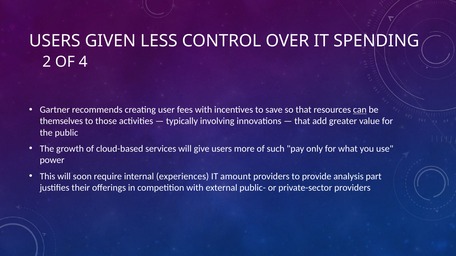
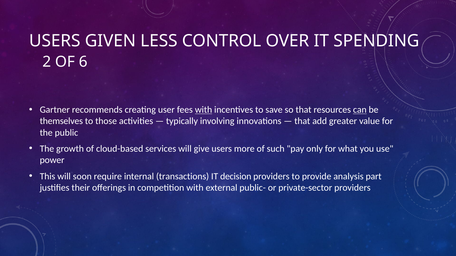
4: 4 -> 6 (83, 62)
with underline: none -> present (204, 110)
experiences: experiences -> transactions (183, 177)
amount: amount -> decision (236, 177)
